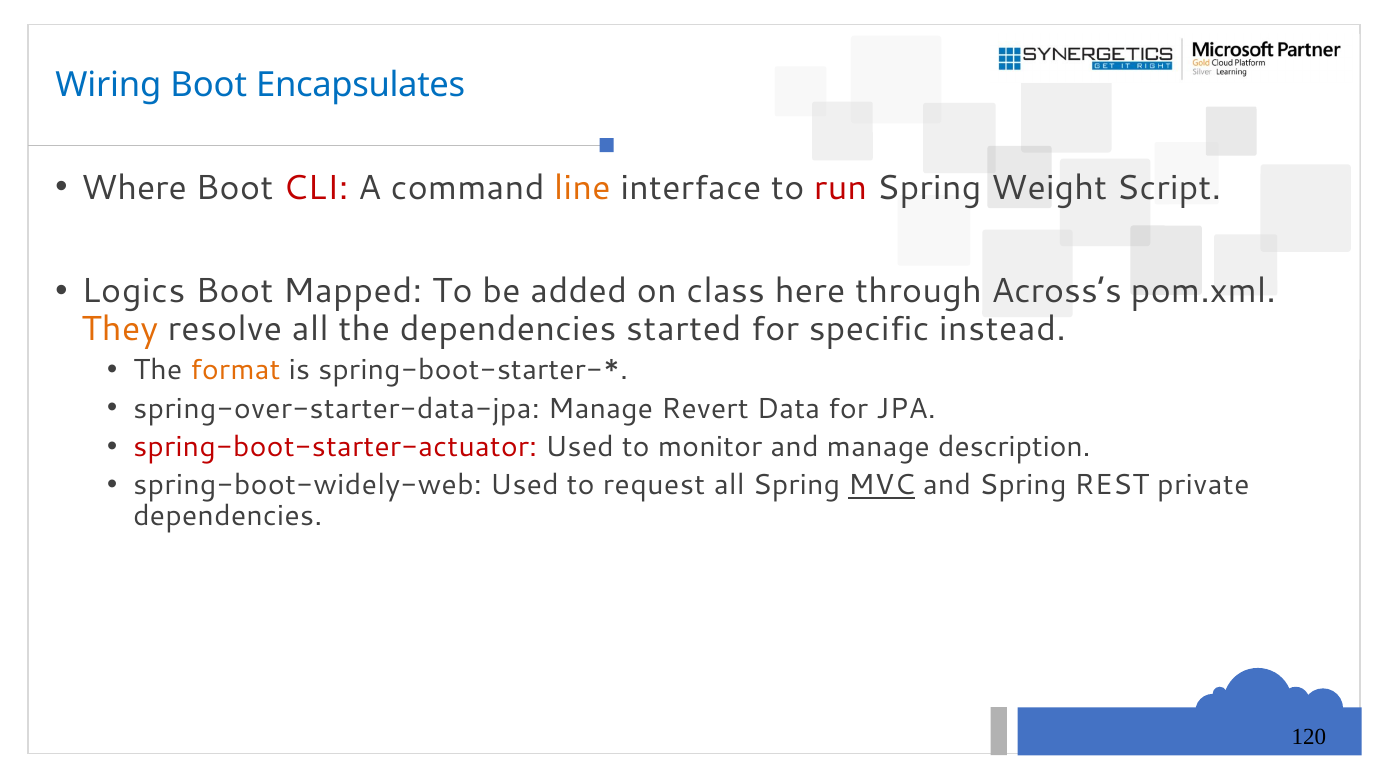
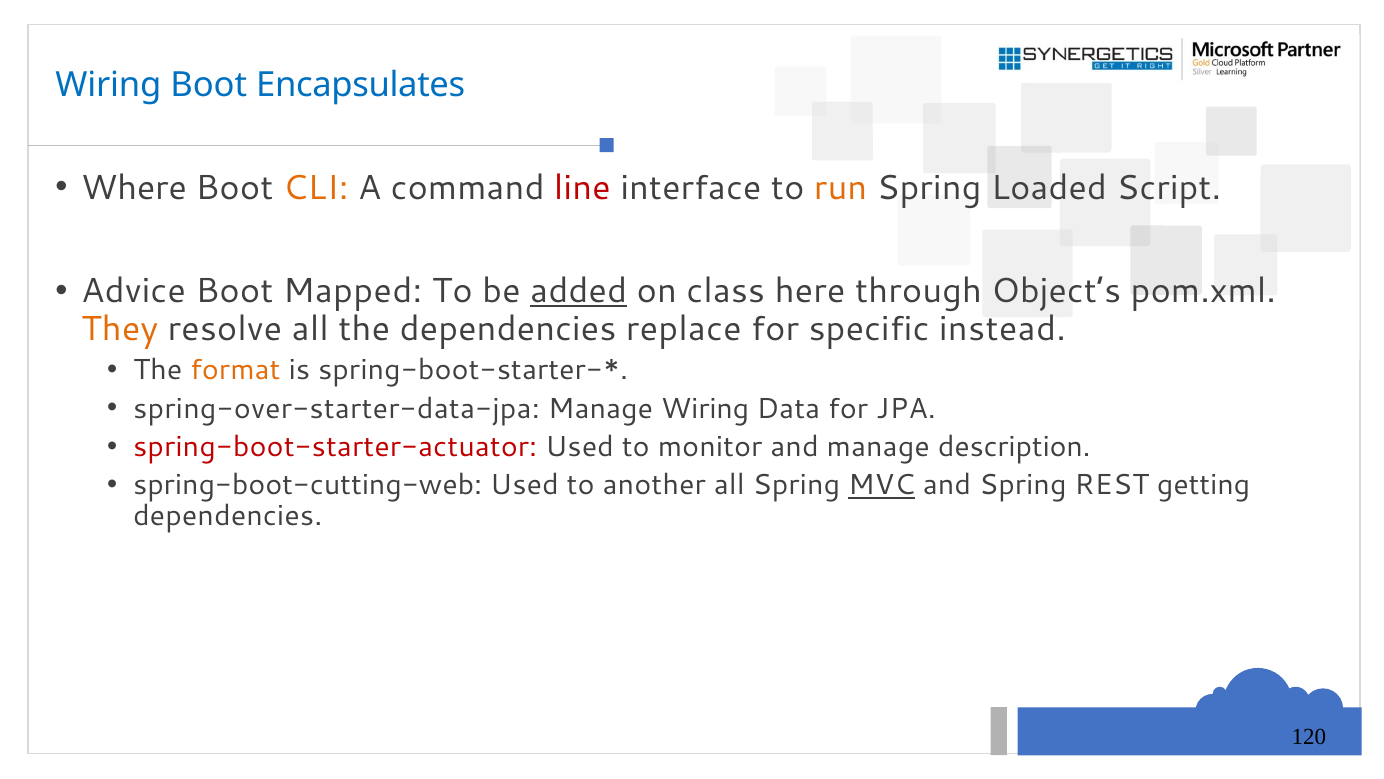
CLI colour: red -> orange (316, 188)
line colour: orange -> red (582, 188)
run colour: red -> orange (841, 188)
Weight: Weight -> Loaded (1049, 188)
Logics: Logics -> Advice (134, 291)
added underline: none -> present (579, 291)
Across’s: Across’s -> Object’s (1056, 291)
started: started -> replace (684, 328)
Manage Revert: Revert -> Wiring (705, 408)
spring-boot-widely-web: spring-boot-widely-web -> spring-boot-cutting-web (308, 485)
request: request -> another (654, 485)
private: private -> getting (1204, 485)
